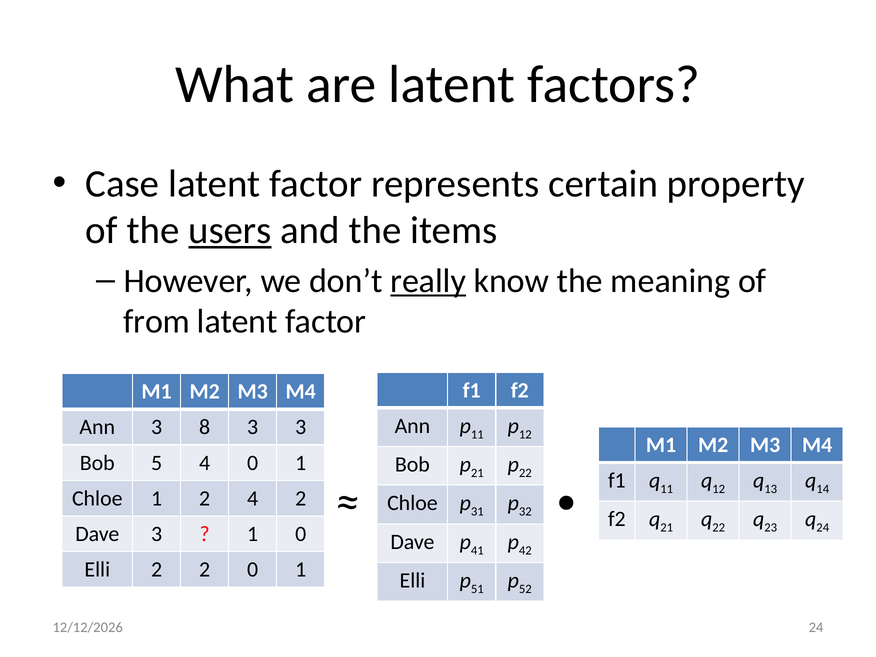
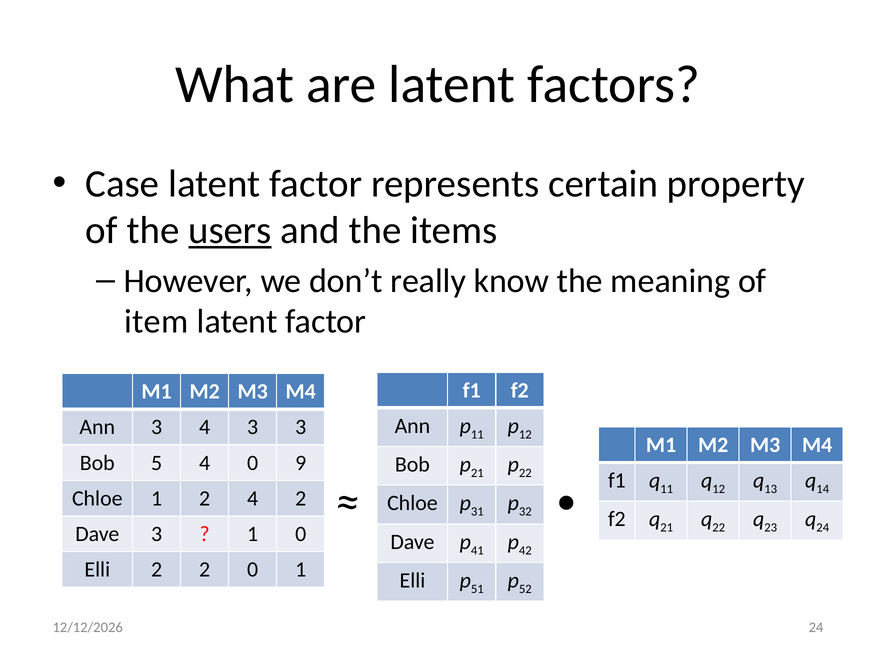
really underline: present -> none (428, 281)
from: from -> item (156, 322)
3 8: 8 -> 4 (205, 427)
4 0 1: 1 -> 9 (301, 463)
